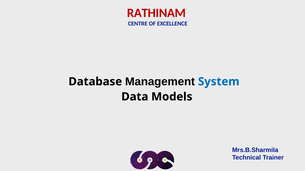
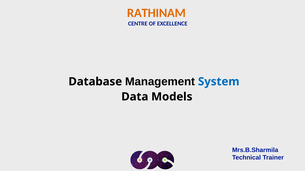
RATHINAM colour: red -> orange (156, 13)
